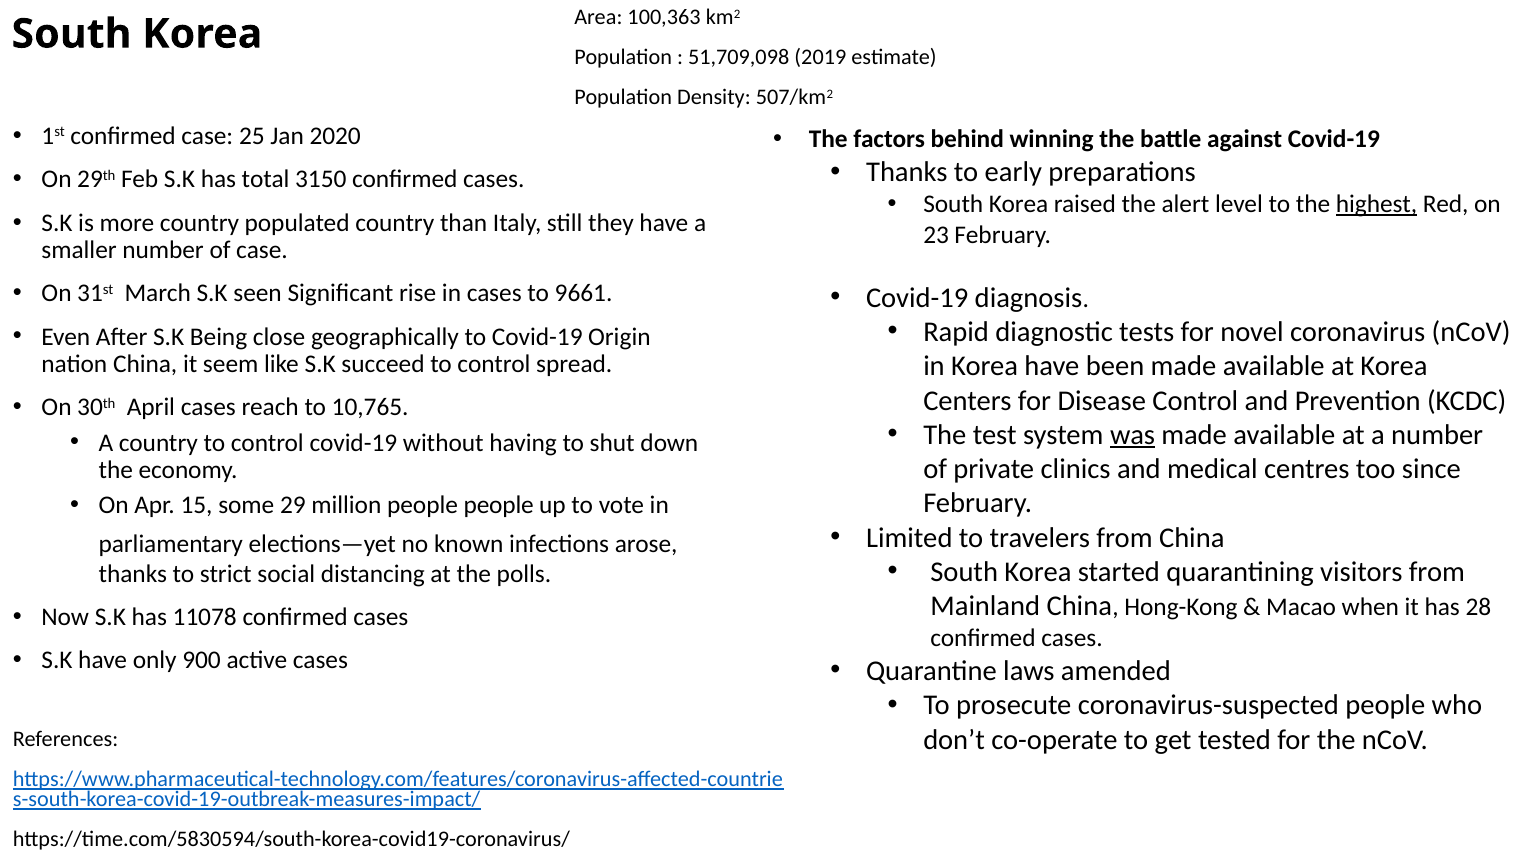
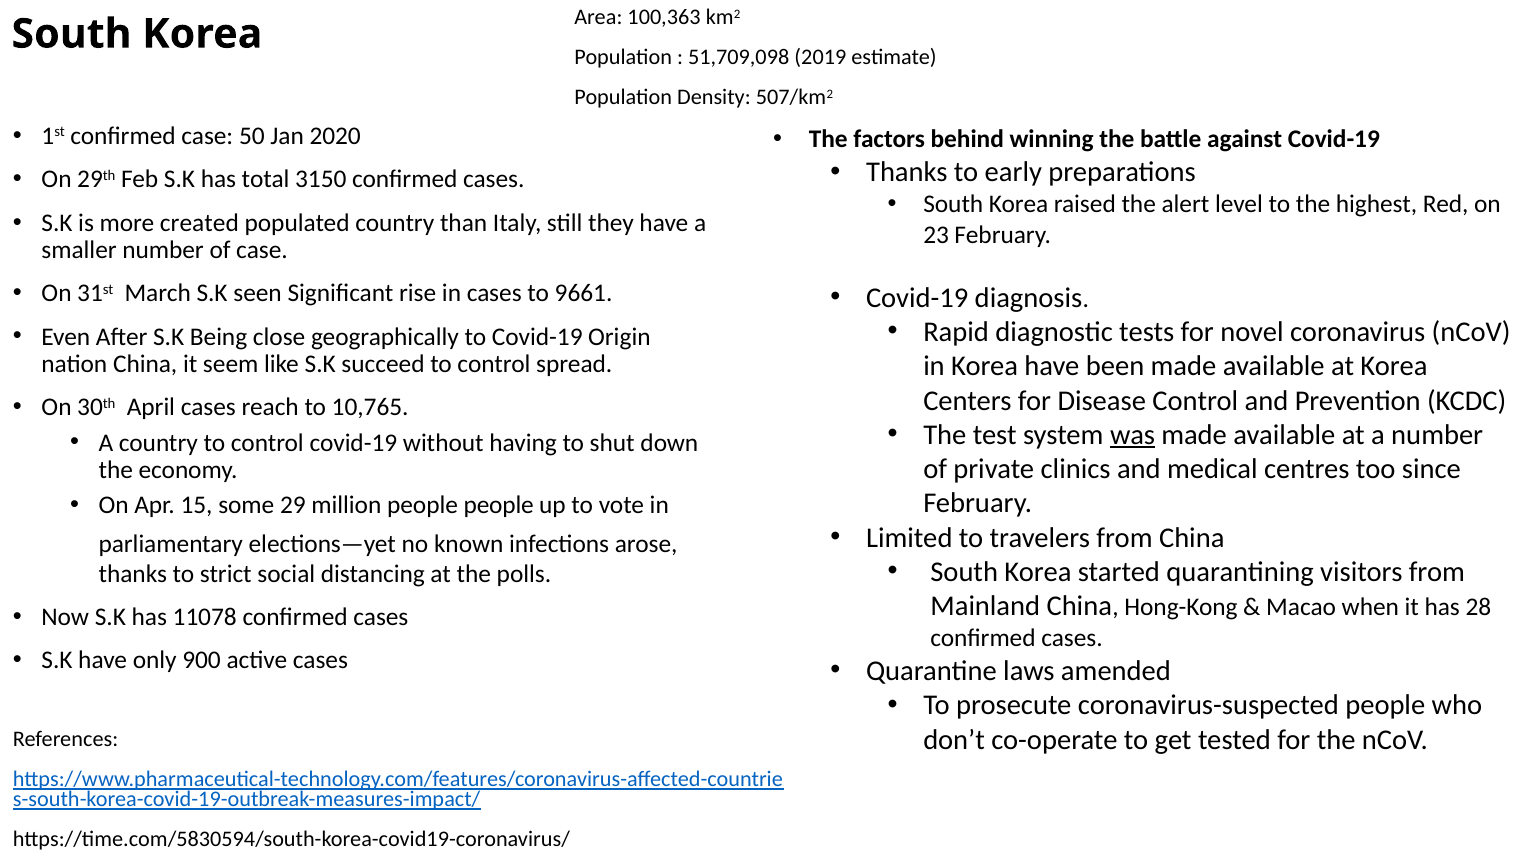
25: 25 -> 50 (252, 136)
highest underline: present -> none (1377, 204)
more country: country -> created (199, 223)
